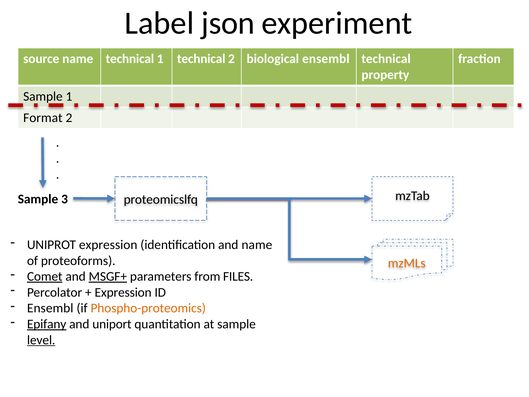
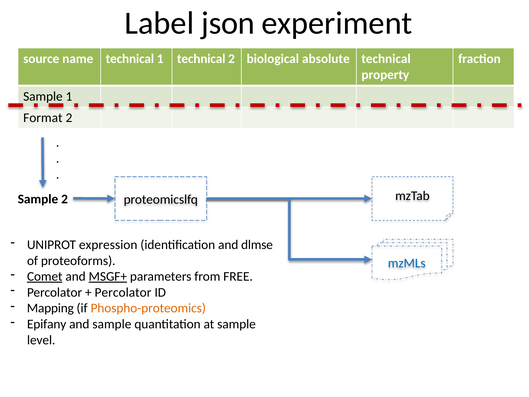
biological ensembl: ensembl -> absolute (326, 59)
Sample 3: 3 -> 2 (65, 199)
and name: name -> dlmse (257, 245)
mzMLs colour: orange -> blue (407, 263)
FILES: FILES -> FREE (238, 276)
Expression: Expression -> Percolator (123, 292)
Ensembl: Ensembl -> Mapping (50, 308)
Epifany underline: present -> none (47, 324)
and uniport: uniport -> sample (112, 324)
level underline: present -> none (41, 340)
